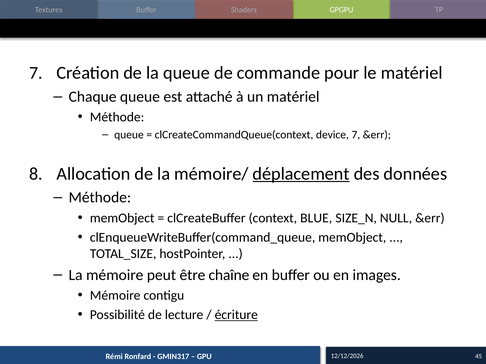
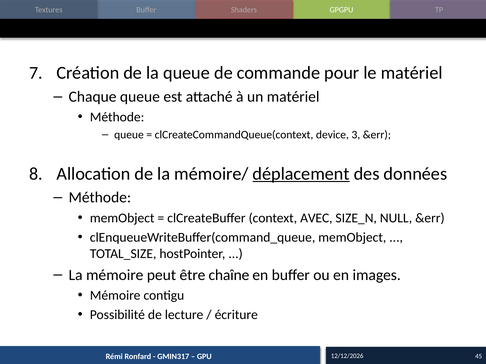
device 7: 7 -> 3 (356, 135)
BLUE: BLUE -> AVEC (316, 218)
écriture underline: present -> none (236, 315)
